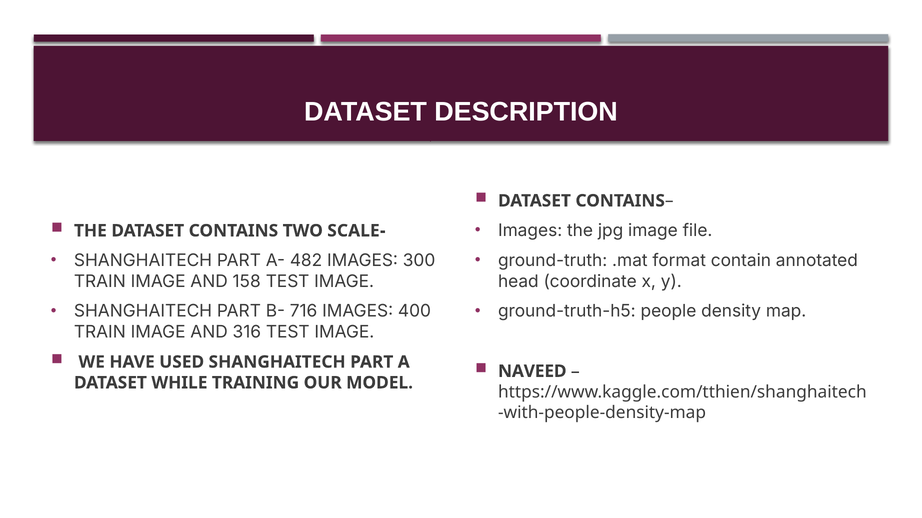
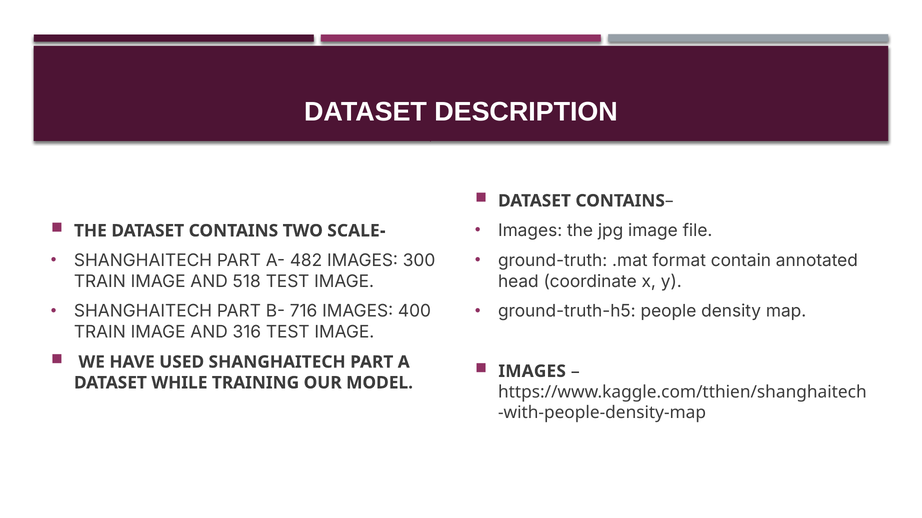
158: 158 -> 518 (247, 282)
NAVEED: NAVEED -> IMAGES (532, 372)
